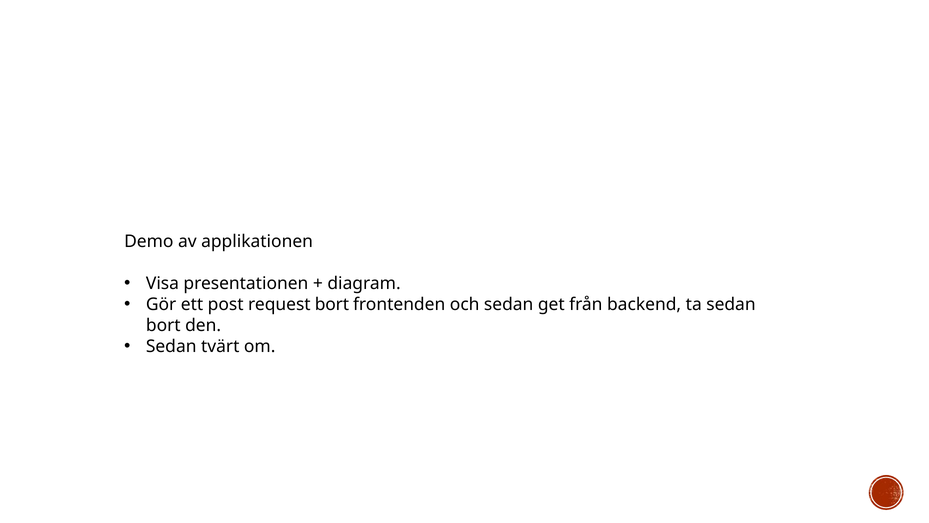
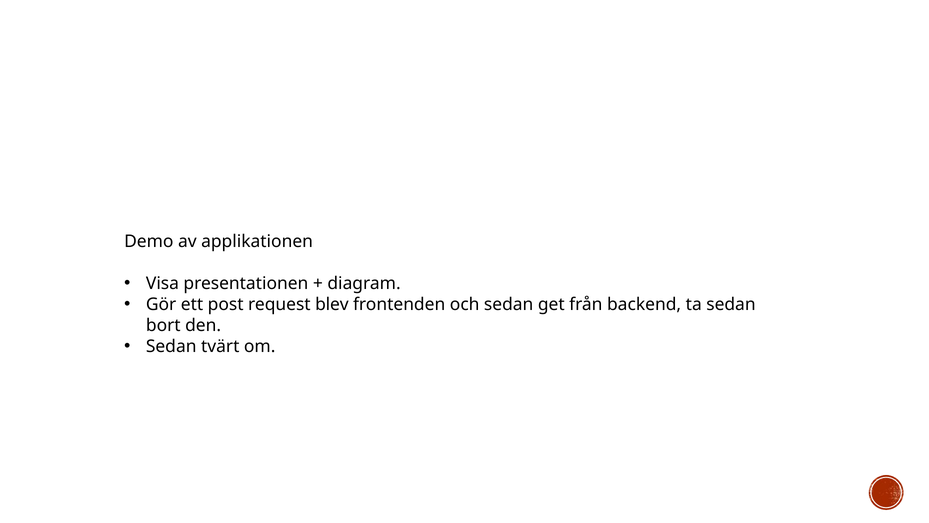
request bort: bort -> blev (332, 304)
